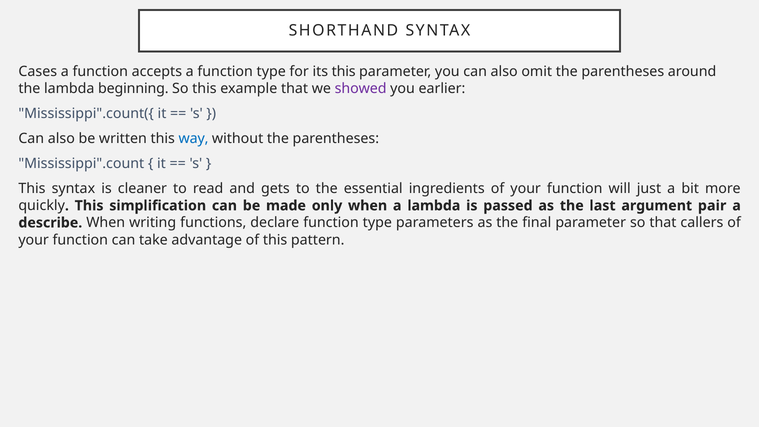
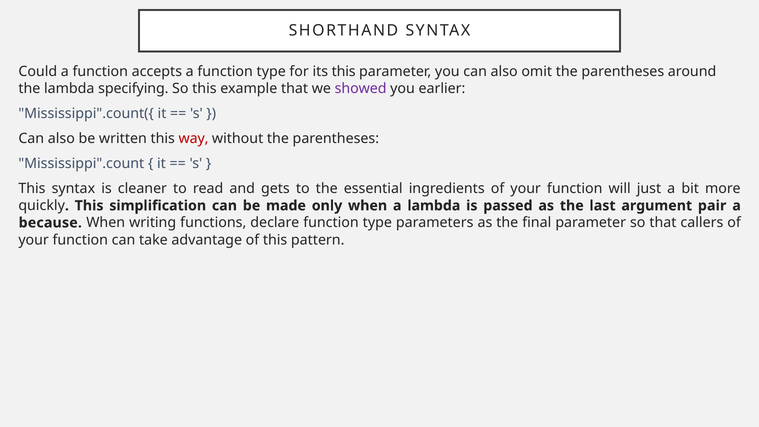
Cases: Cases -> Could (38, 72)
beginning: beginning -> specifying (133, 89)
way colour: blue -> red (194, 139)
describe: describe -> because (50, 223)
